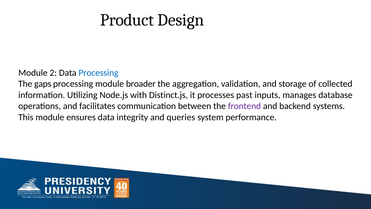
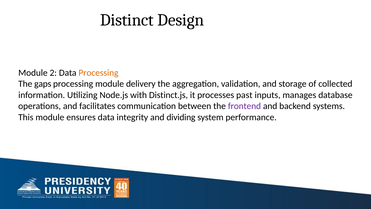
Product: Product -> Distinct (127, 20)
Processing colour: blue -> orange (98, 73)
broader: broader -> delivery (141, 84)
queries: queries -> dividing (181, 117)
